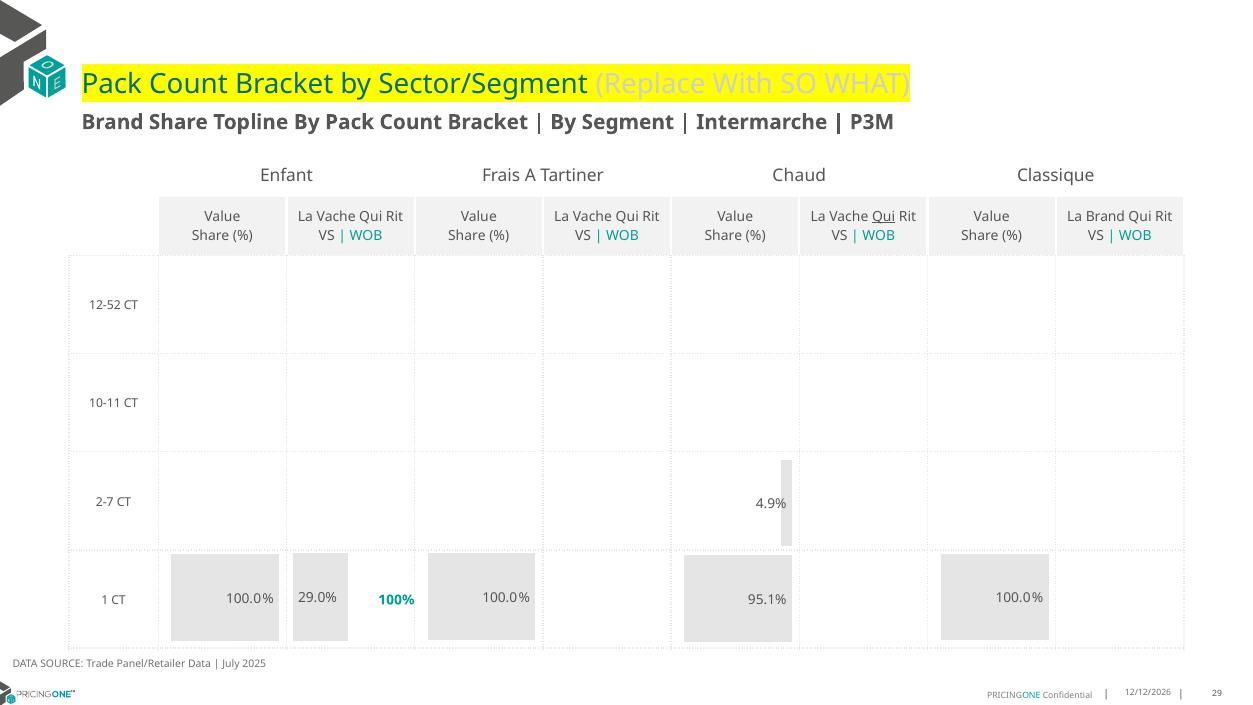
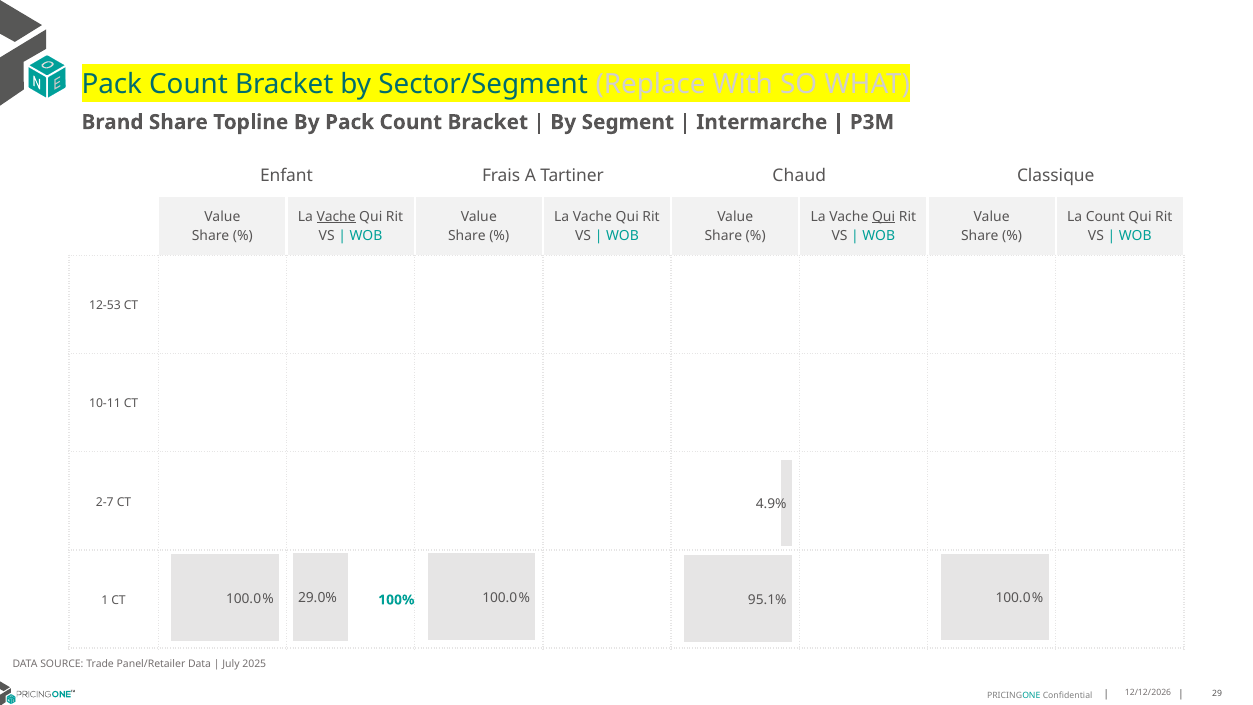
Vache underline: none -> present (336, 217)
La Brand: Brand -> Count (1105, 217)
12-52: 12-52 -> 12-53 (105, 305)
